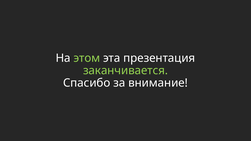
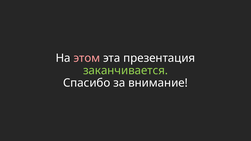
этом colour: light green -> pink (87, 58)
